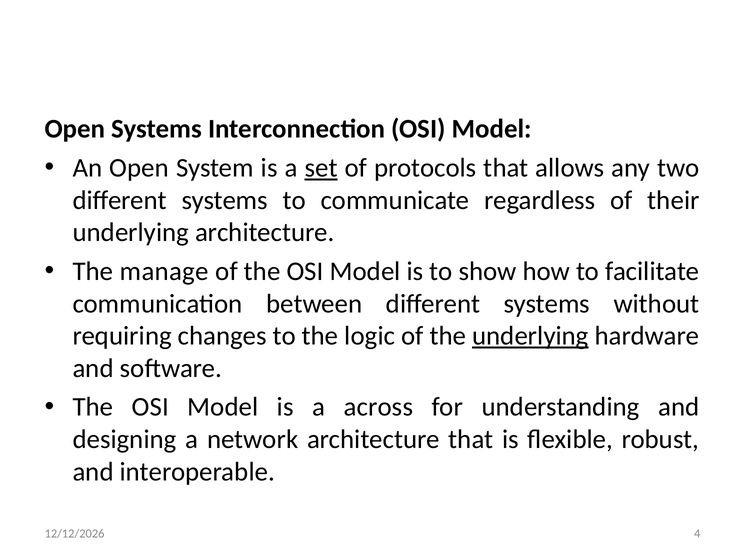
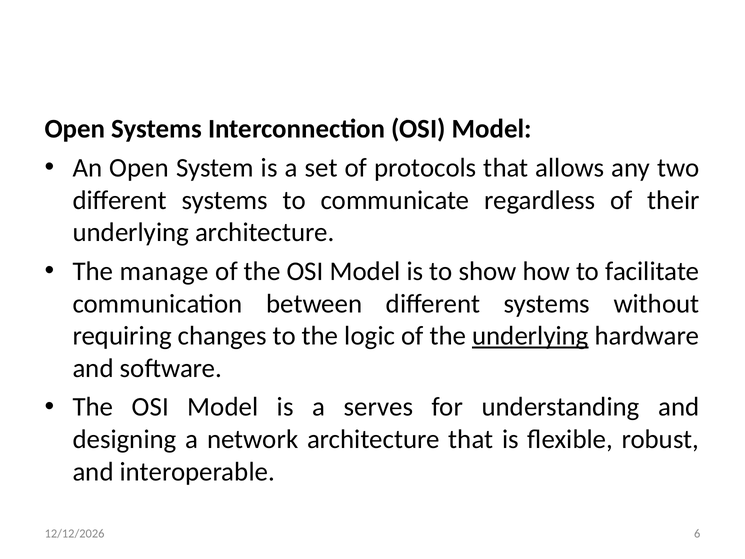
set underline: present -> none (321, 168)
across: across -> serves (378, 407)
4: 4 -> 6 (697, 533)
